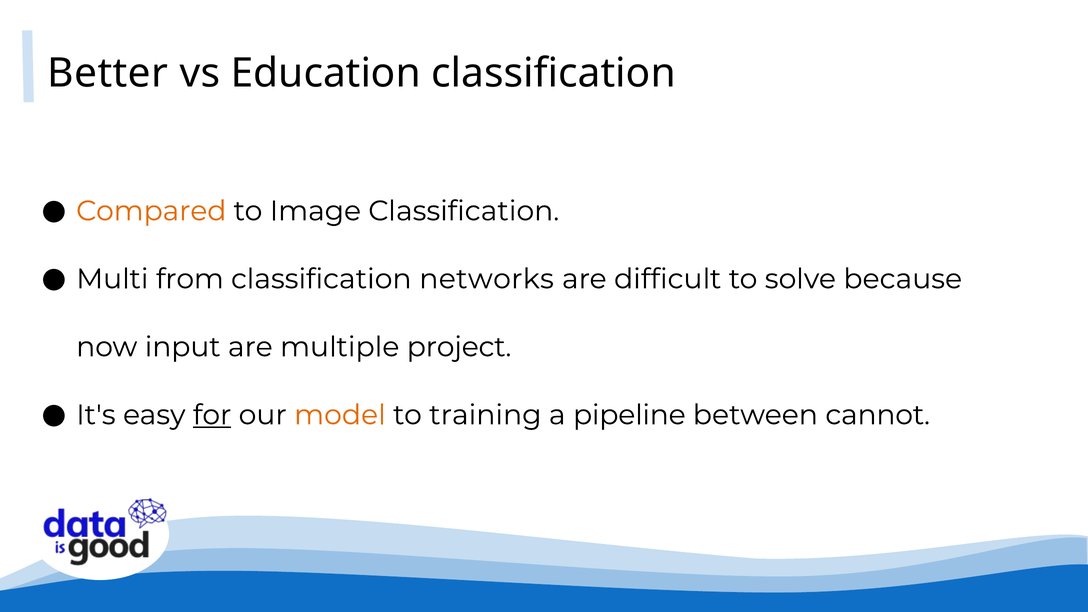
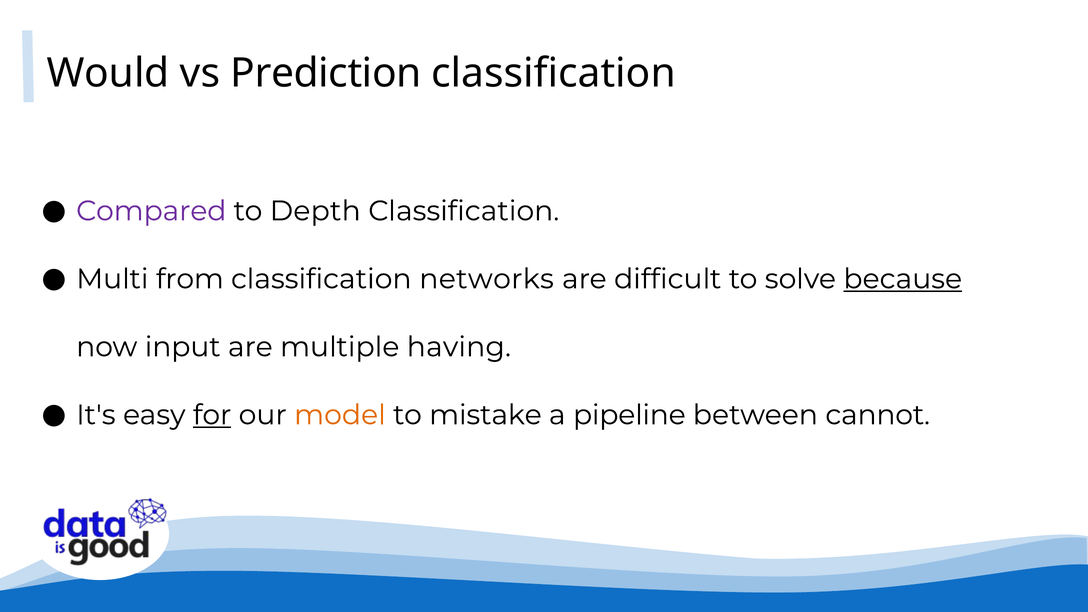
Better: Better -> Would (108, 73)
Education: Education -> Prediction (326, 73)
Compared colour: orange -> purple (151, 211)
Image: Image -> Depth (315, 211)
because underline: none -> present (903, 279)
project: project -> having (459, 347)
training: training -> mistake (485, 415)
